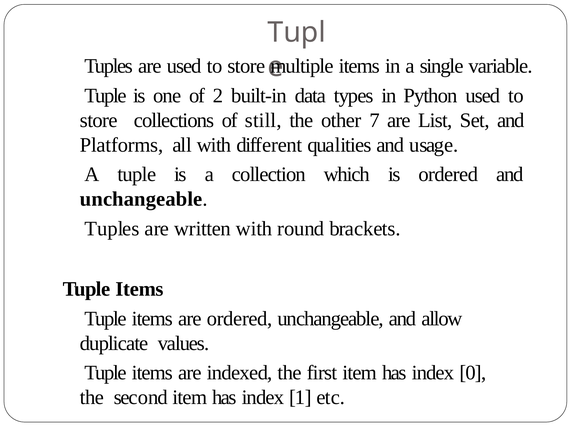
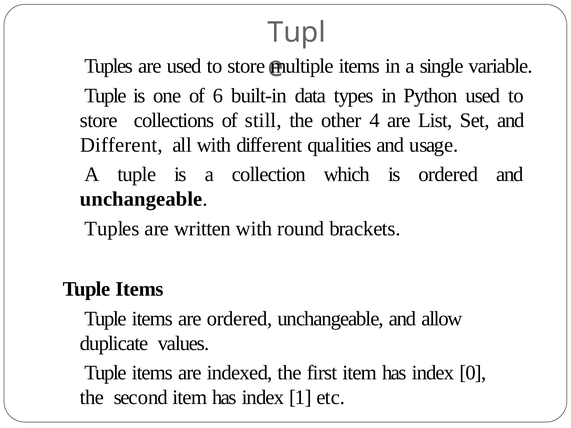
2: 2 -> 6 (218, 96)
7: 7 -> 4 (375, 120)
Platforms: Platforms -> Different (121, 145)
